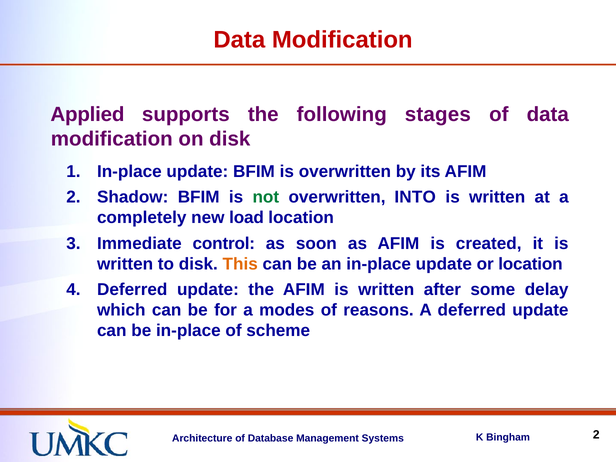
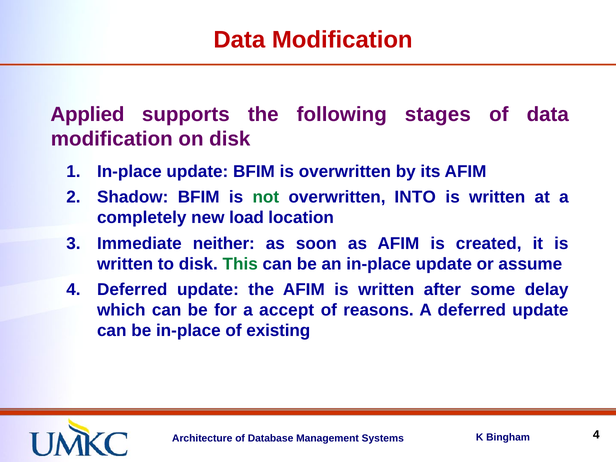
control: control -> neither (224, 244)
This colour: orange -> green (240, 264)
or location: location -> assume (530, 264)
modes: modes -> accept (287, 310)
scheme: scheme -> existing (278, 331)
2: 2 -> 4 (596, 435)
